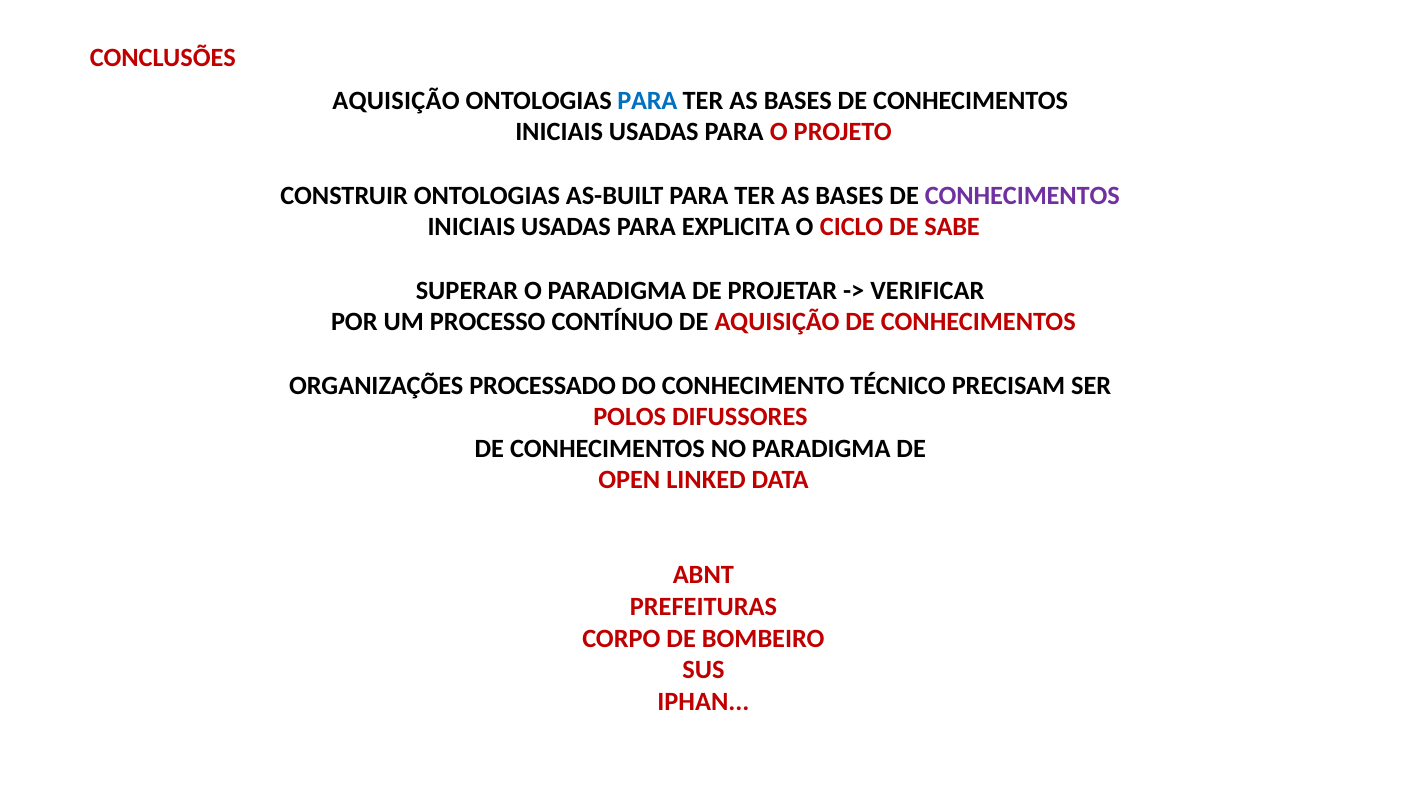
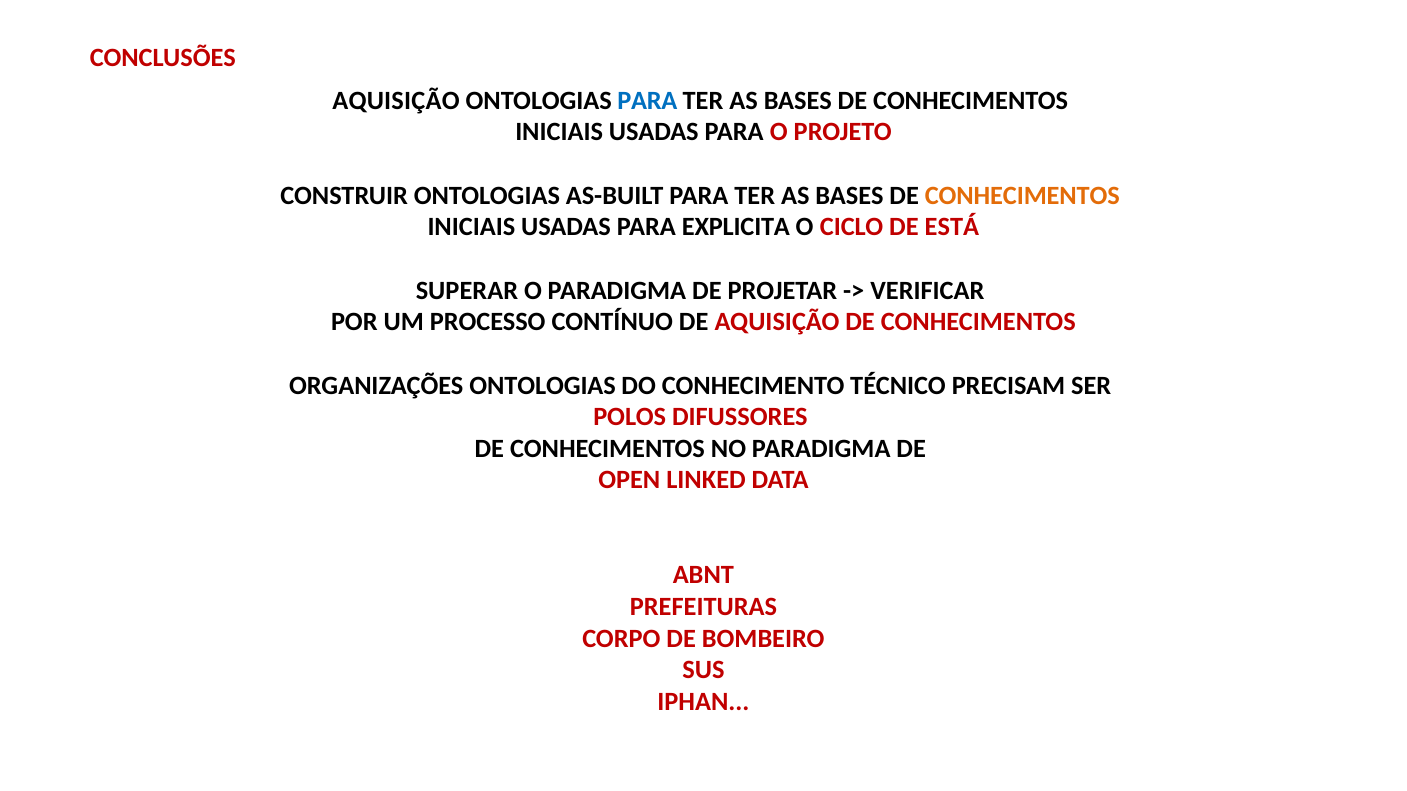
CONHECIMENTOS colour: purple -> orange (1022, 196)
SABE: SABE -> ESTÁ (952, 227)
ORGANIZAÇÕES PROCESSADO: PROCESSADO -> ONTOLOGIAS (543, 386)
